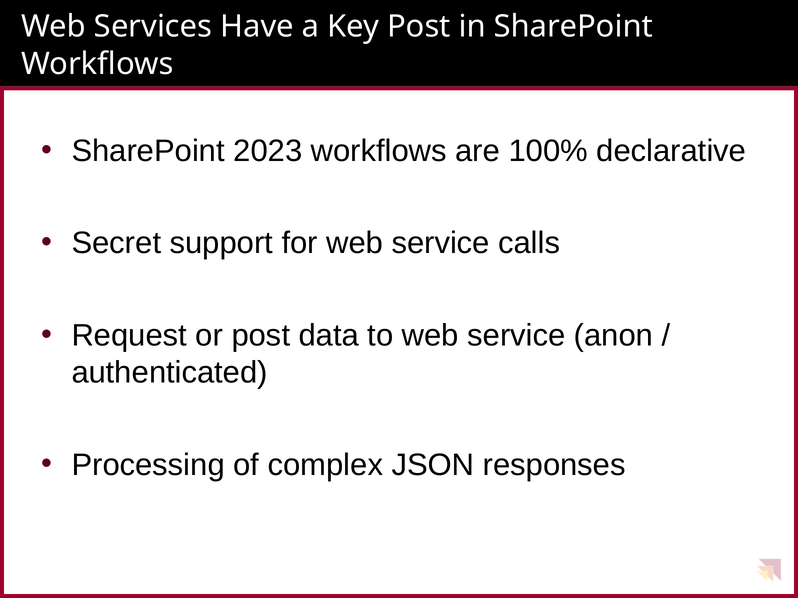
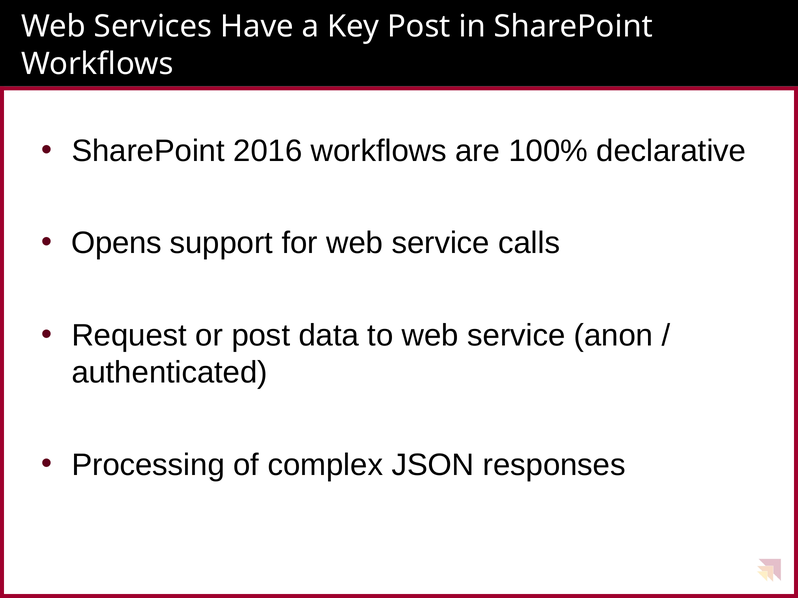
2023: 2023 -> 2016 (268, 151)
Secret: Secret -> Opens (117, 243)
